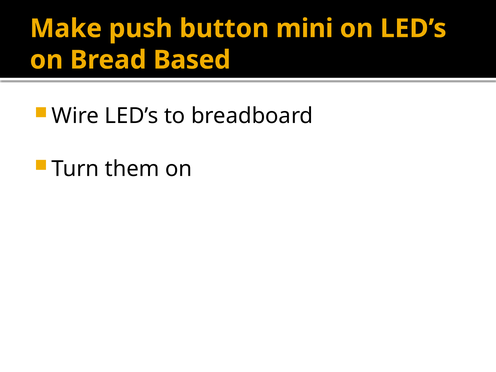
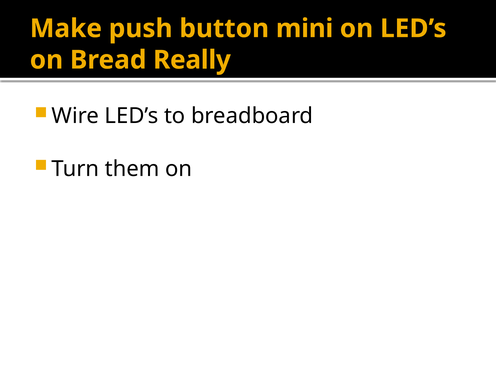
Based: Based -> Really (192, 60)
